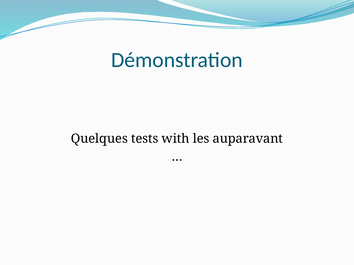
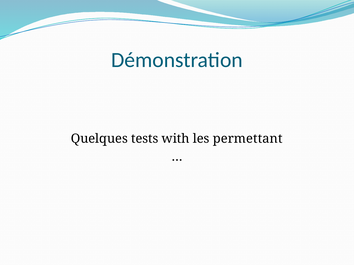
auparavant: auparavant -> permettant (248, 139)
